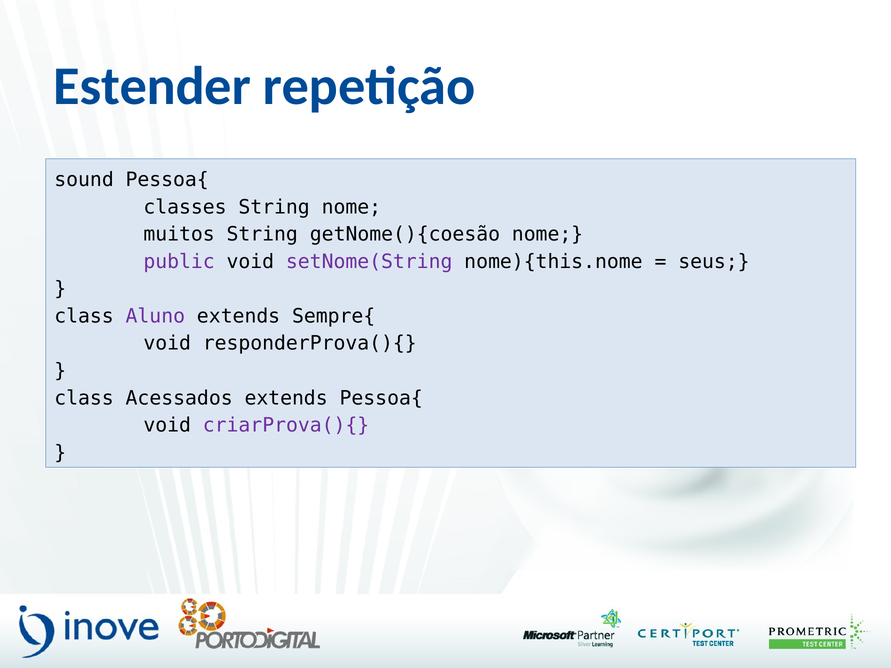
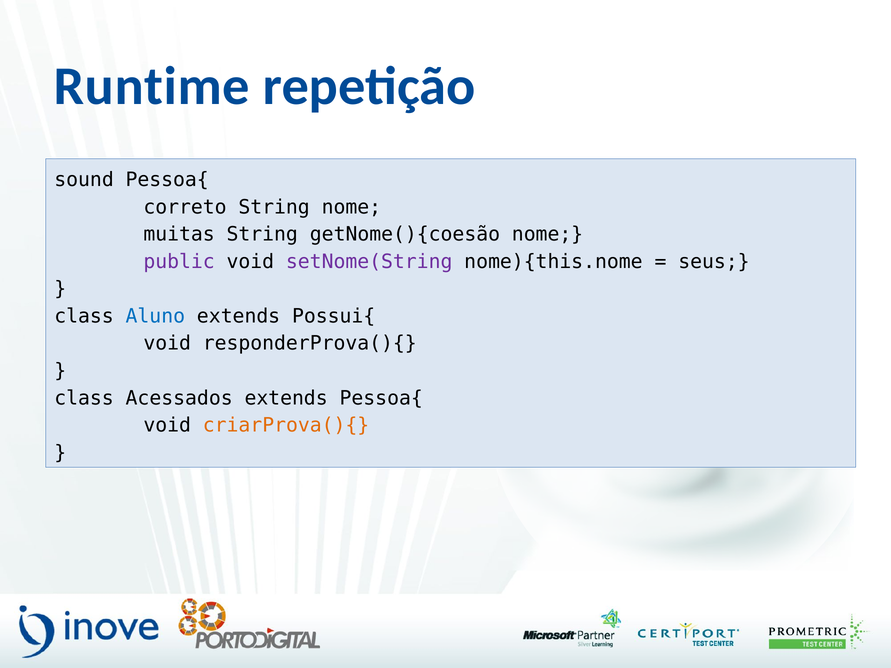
Estender: Estender -> Runtime (152, 86)
classes: classes -> correto (185, 207)
muitos: muitos -> muitas (179, 234)
Aluno colour: purple -> blue (155, 316)
Sempre{: Sempre{ -> Possui{ (334, 316)
criarProva(){ colour: purple -> orange (286, 425)
